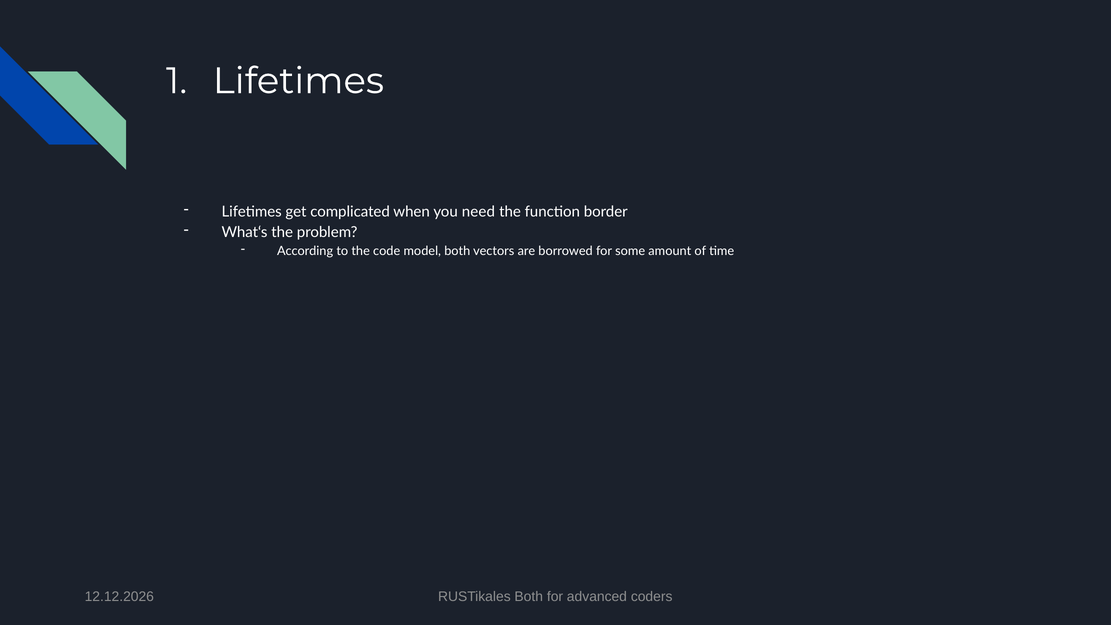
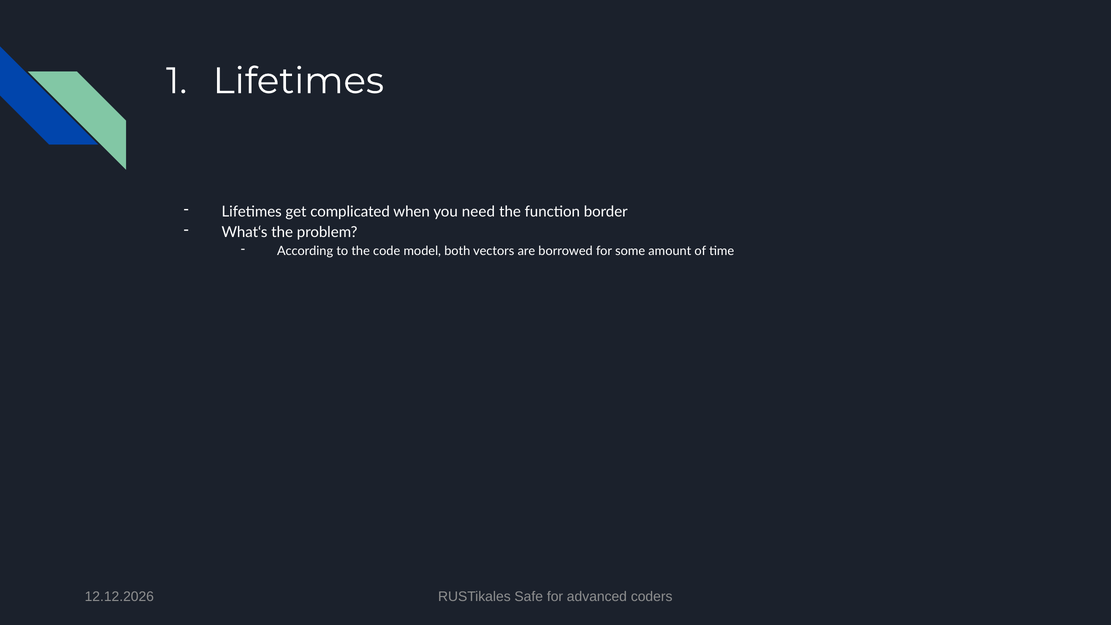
RUSTikales Both: Both -> Safe (529, 597)
